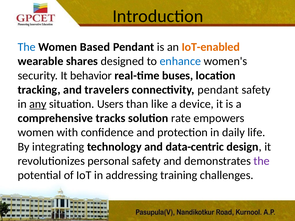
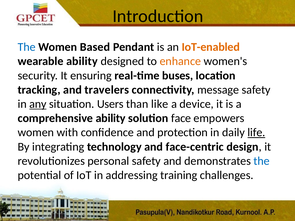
wearable shares: shares -> ability (82, 61)
enhance colour: blue -> orange (180, 61)
behavior: behavior -> ensuring (91, 76)
connectivity pendant: pendant -> message (218, 90)
comprehensive tracks: tracks -> ability (111, 118)
rate: rate -> face (181, 118)
life underline: none -> present (256, 133)
data-centric: data-centric -> face-centric (195, 147)
the colour: purple -> blue (262, 161)
